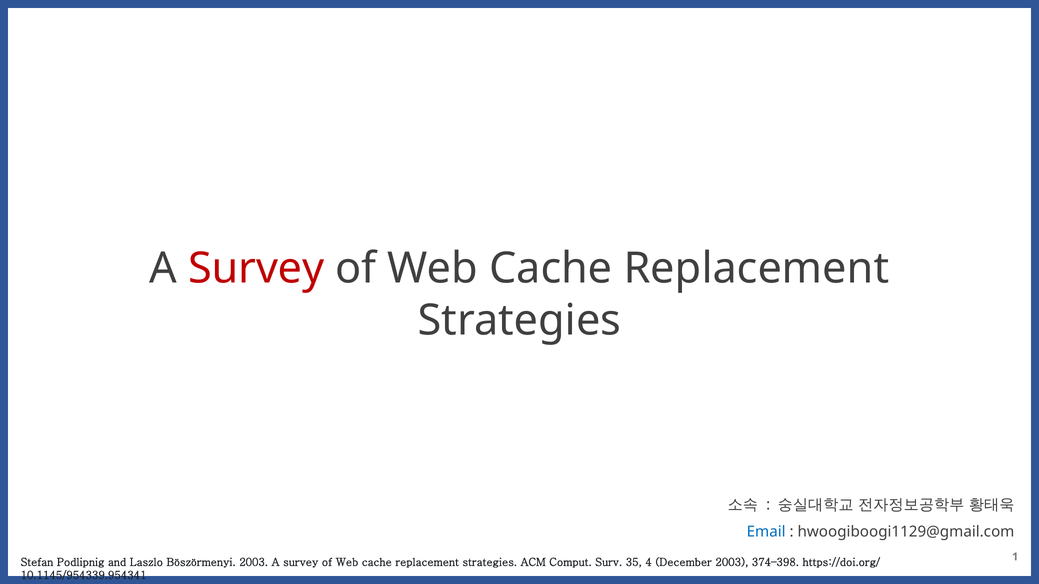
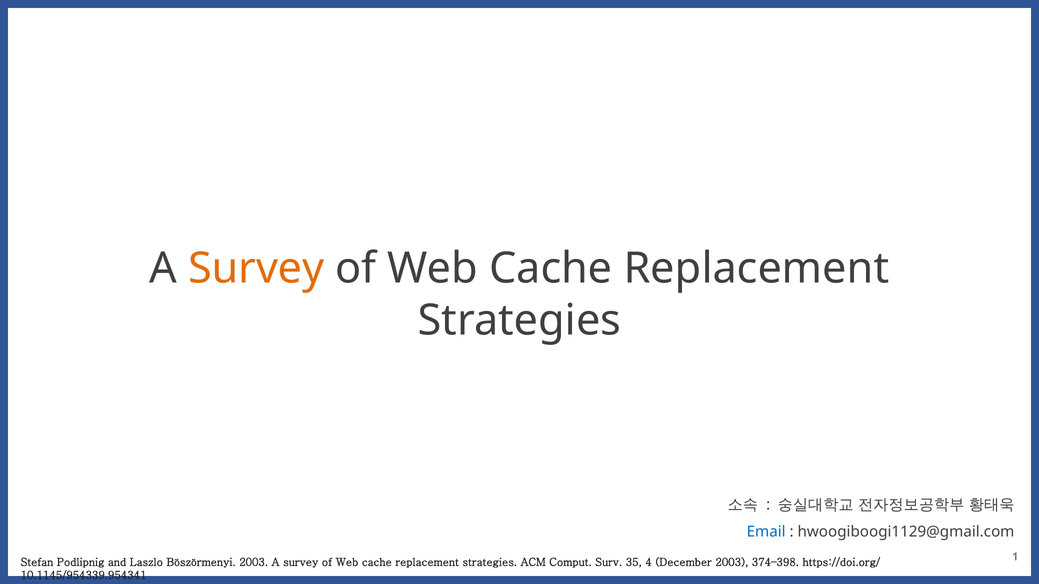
Survey colour: red -> orange (256, 269)
